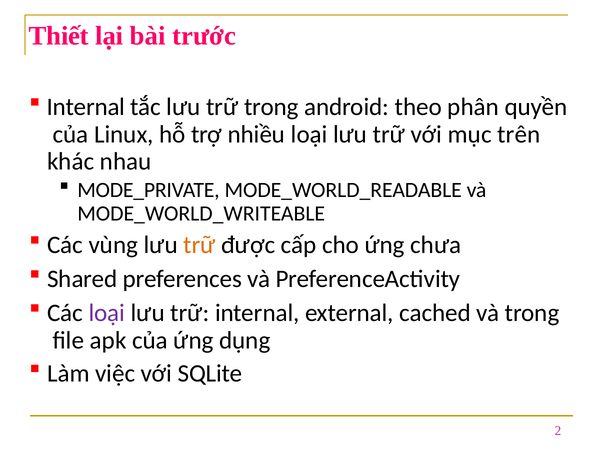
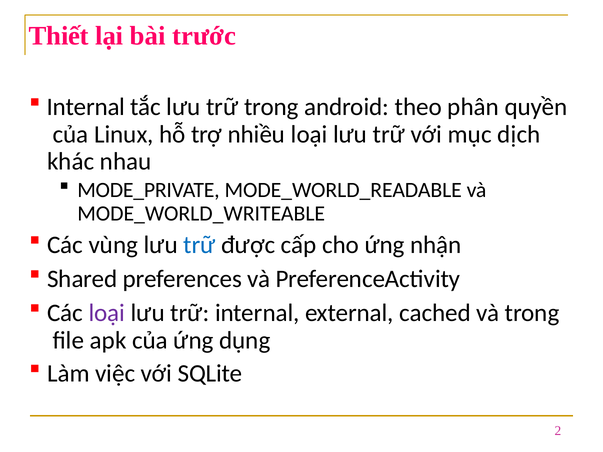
trên: trên -> dịch (519, 134)
trữ colour: orange -> blue (199, 245)
chưa: chưa -> nhận (436, 245)
